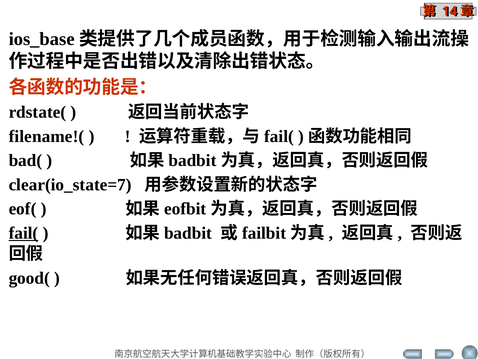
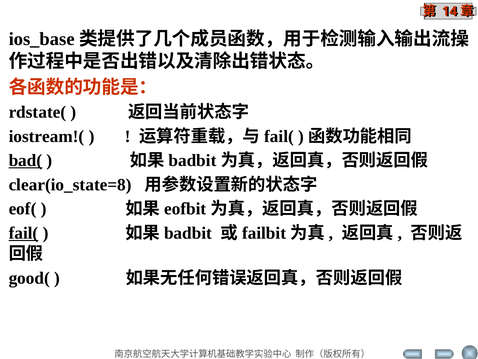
filename!(: filename!( -> iostream!( (47, 136)
bad( underline: none -> present (25, 160)
clear(io_state=7: clear(io_state=7 -> clear(io_state=8 (70, 184)
